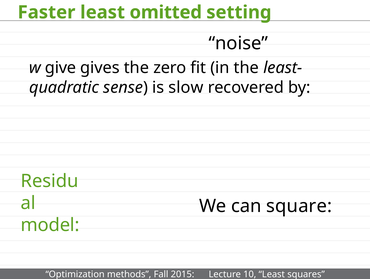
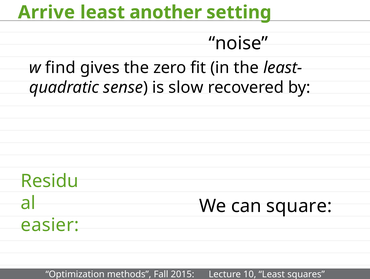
Faster: Faster -> Arrive (46, 12)
omitted: omitted -> another (166, 12)
give: give -> find (60, 68)
model: model -> easier (50, 225)
